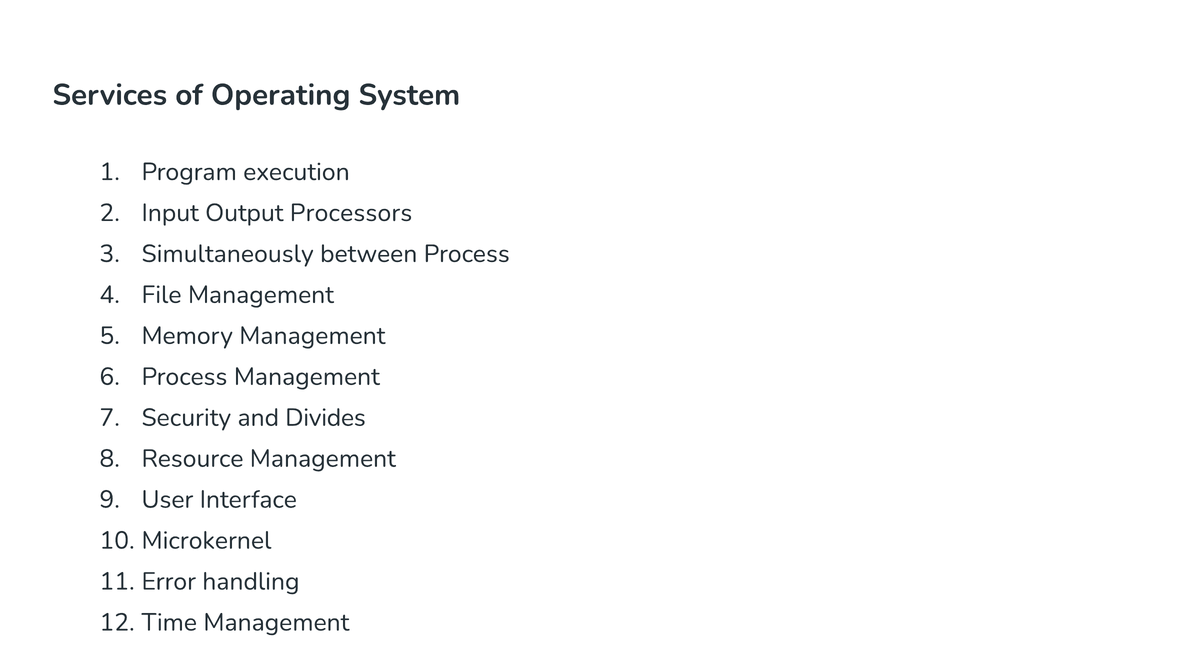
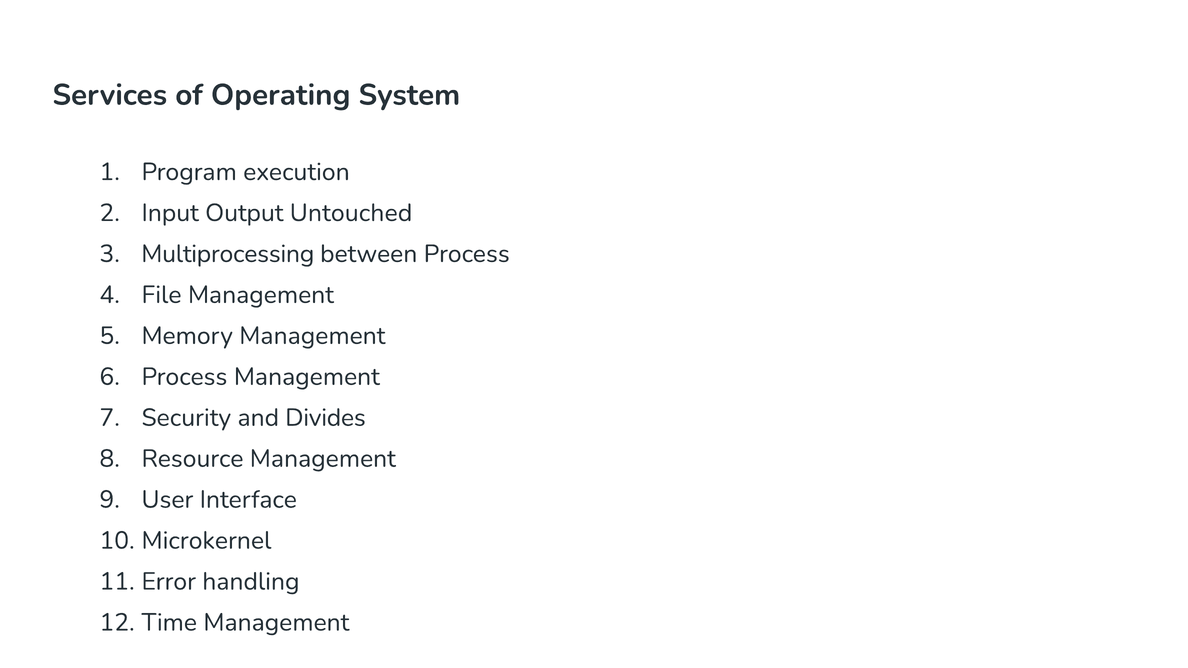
Processors: Processors -> Untouched (351, 213)
Simultaneously: Simultaneously -> Multiprocessing (228, 254)
